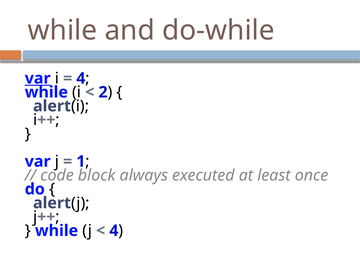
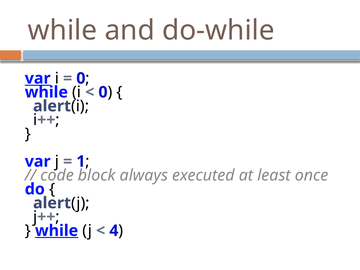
4: 4 -> 0 (81, 78)
2: 2 -> 0 (103, 92)
while underline: none -> present (57, 231)
